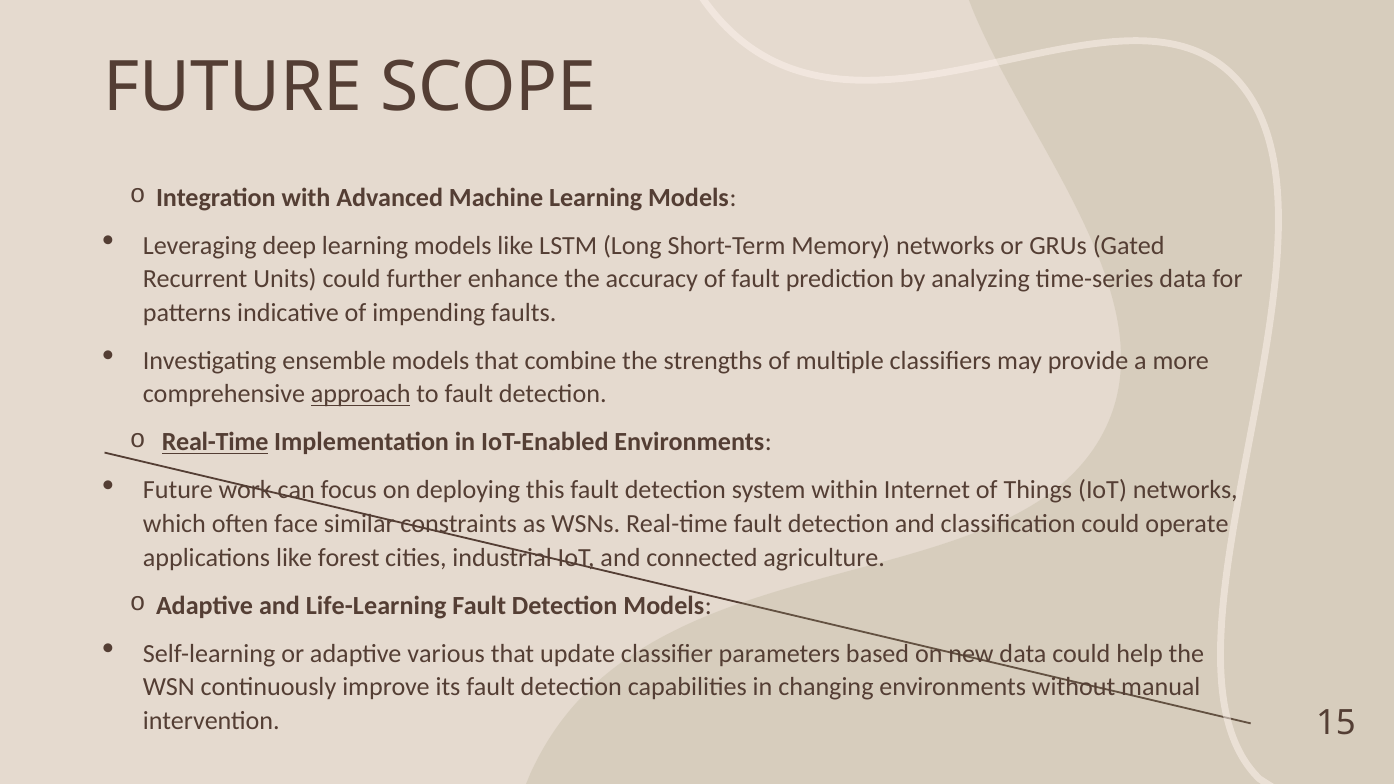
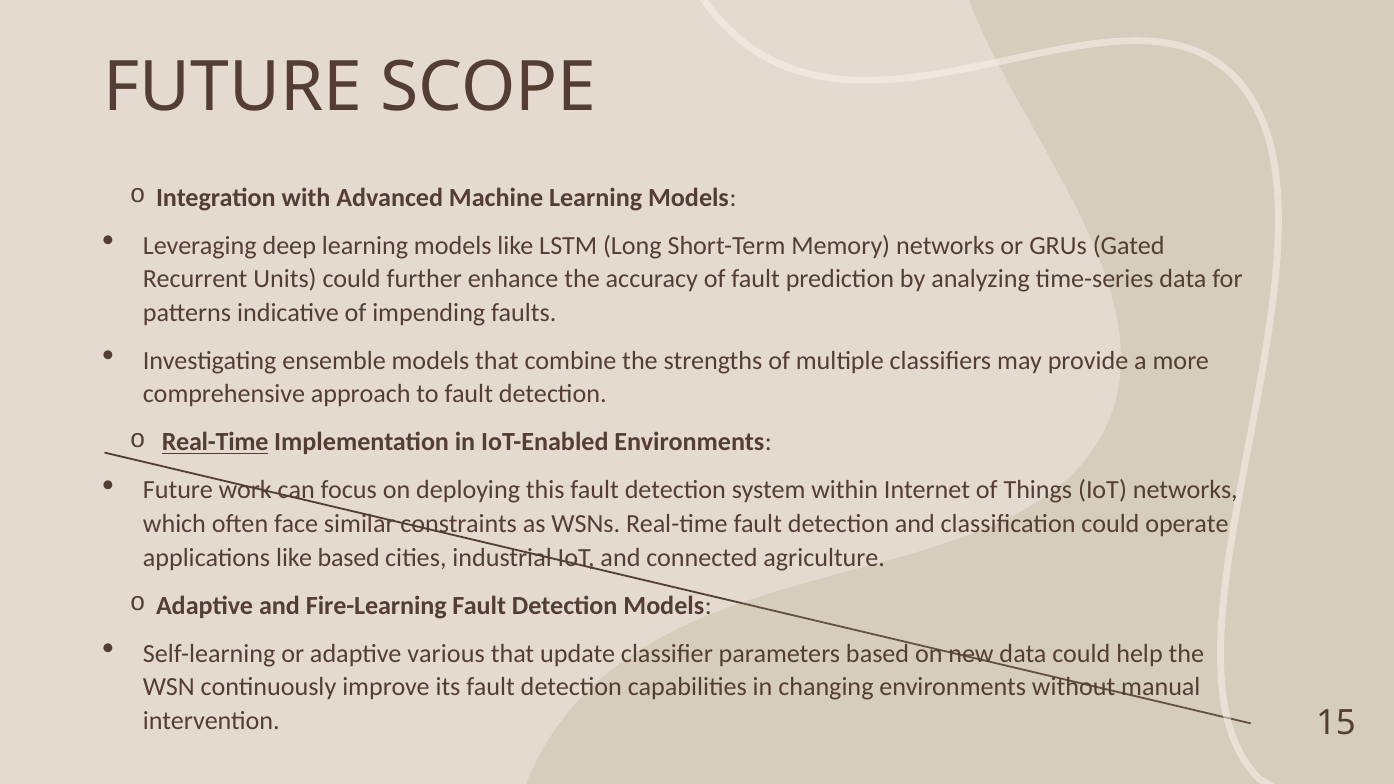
approach underline: present -> none (361, 394)
like forest: forest -> based (349, 557)
Life-Learning: Life-Learning -> Fire-Learning (376, 606)
